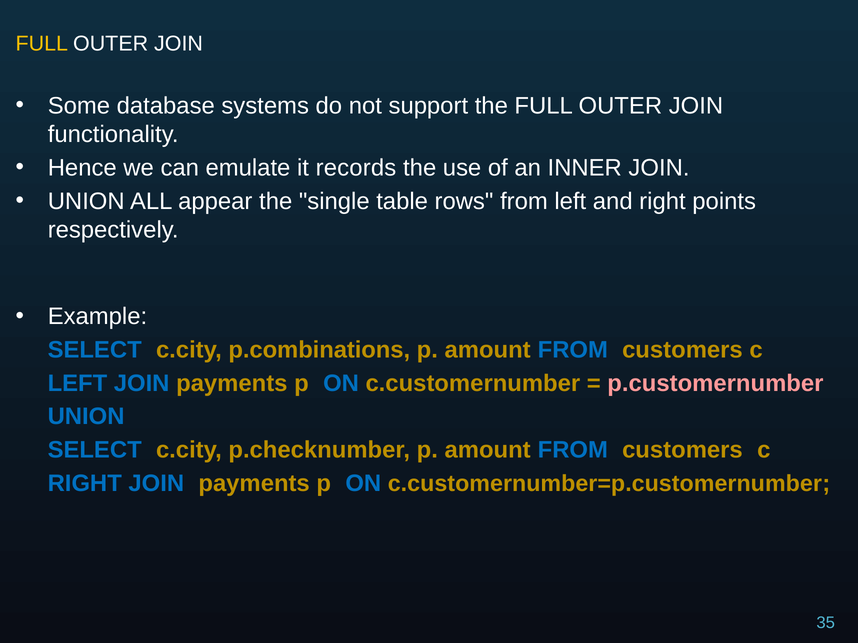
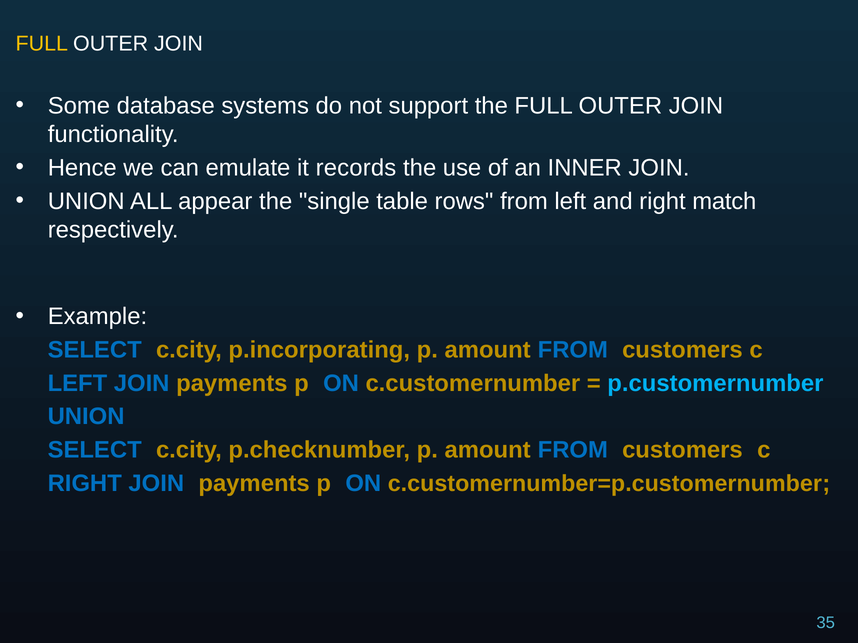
points: points -> match (724, 201)
p.combinations: p.combinations -> p.incorporating (319, 350)
p.customernumber colour: pink -> light blue (715, 383)
